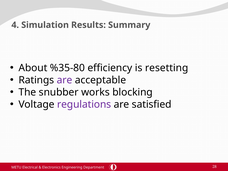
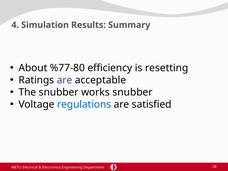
%35-80: %35-80 -> %77-80 (67, 68)
works blocking: blocking -> snubber (133, 92)
regulations colour: purple -> blue (84, 104)
